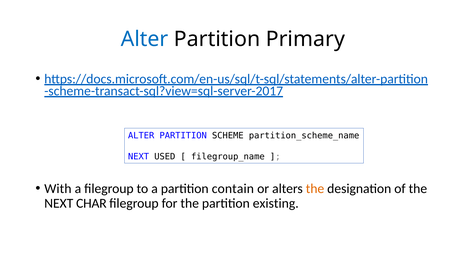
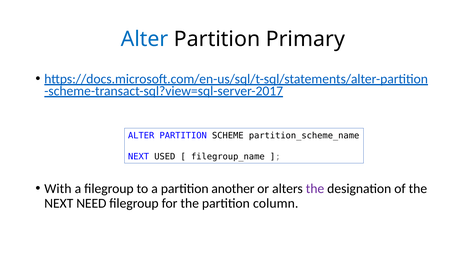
contain: contain -> another (233, 189)
the colour: orange -> purple (315, 189)
CHAR: CHAR -> NEED (91, 203)
existing: existing -> column (276, 203)
